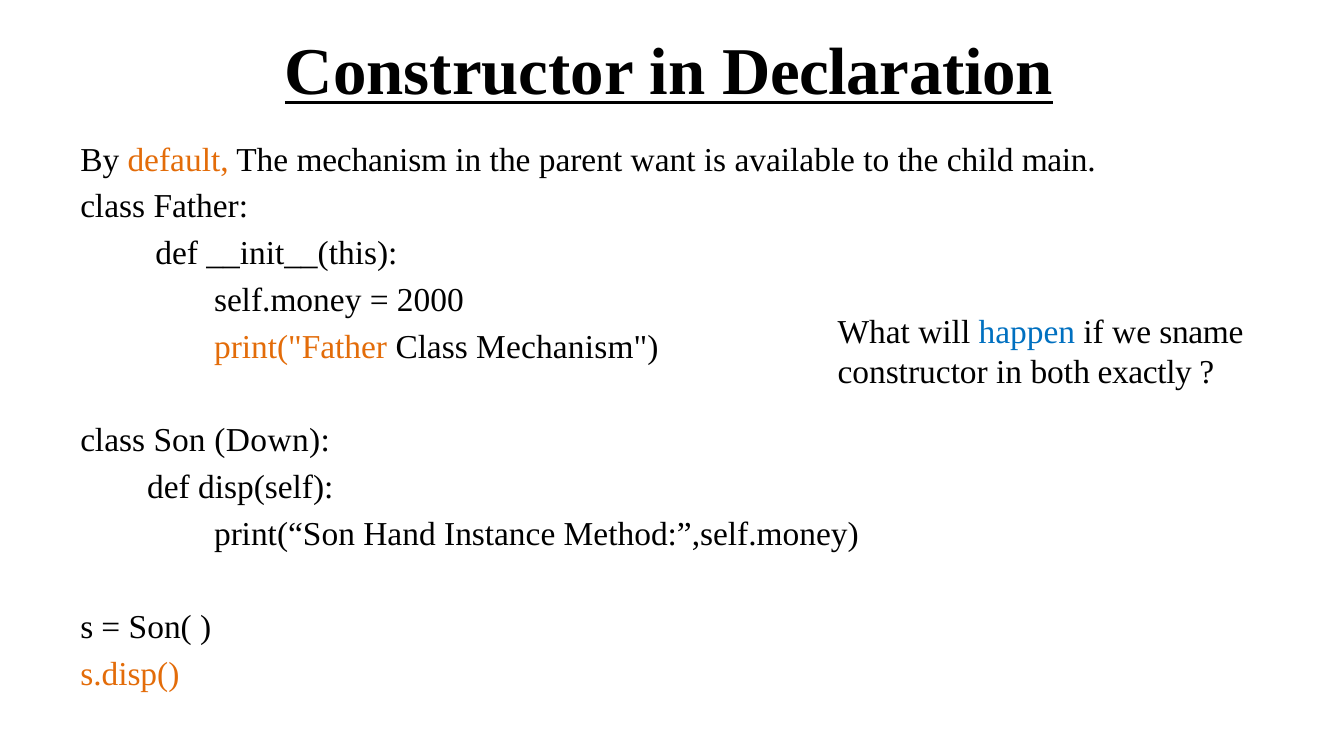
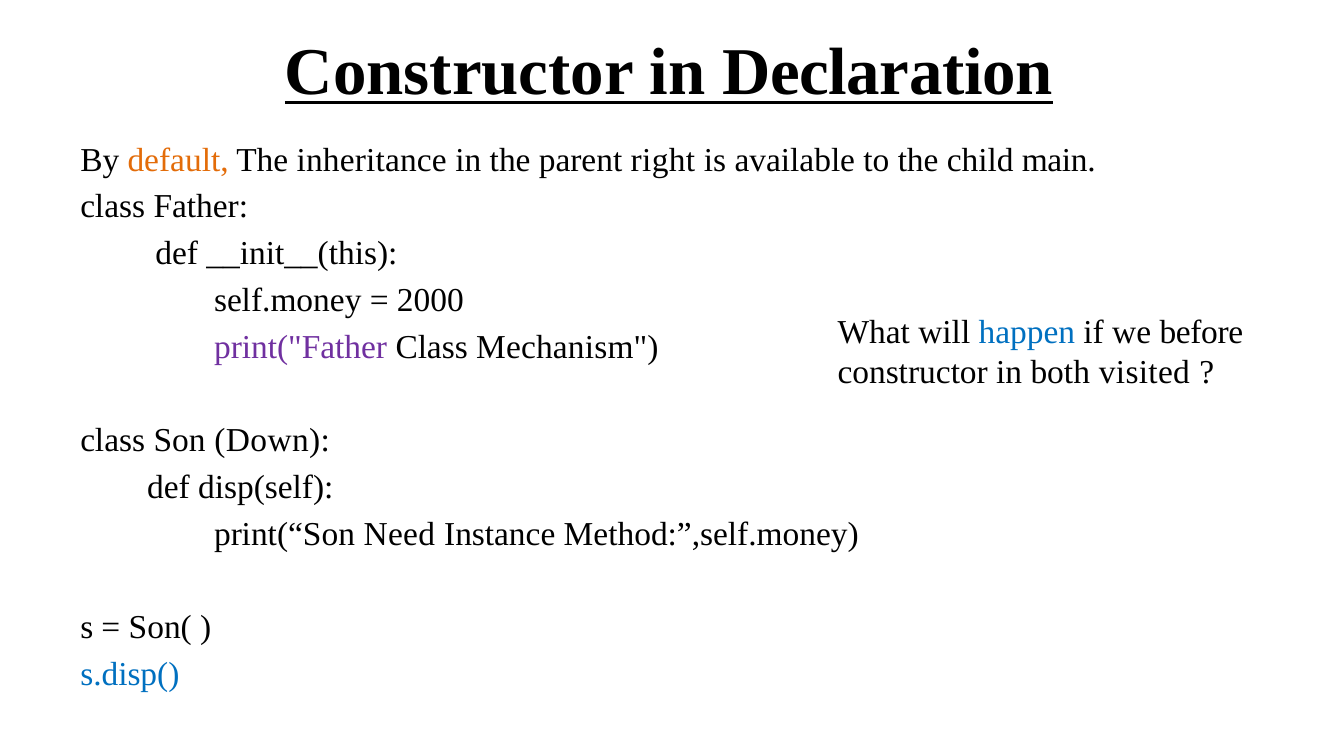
The mechanism: mechanism -> inheritance (372, 160)
want: want -> right (663, 160)
sname: sname -> before (1201, 333)
print("Father colour: orange -> purple (301, 347)
exactly: exactly -> visited (1144, 373)
Hand: Hand -> Need (399, 535)
s.disp( colour: orange -> blue (130, 675)
